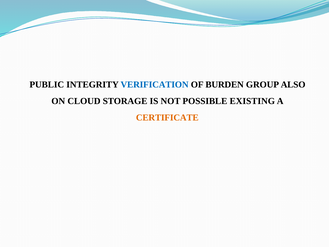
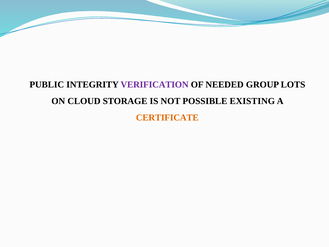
VERIFICATION colour: blue -> purple (155, 84)
BURDEN: BURDEN -> NEEDED (225, 84)
ALSO: ALSO -> LOTS (293, 84)
